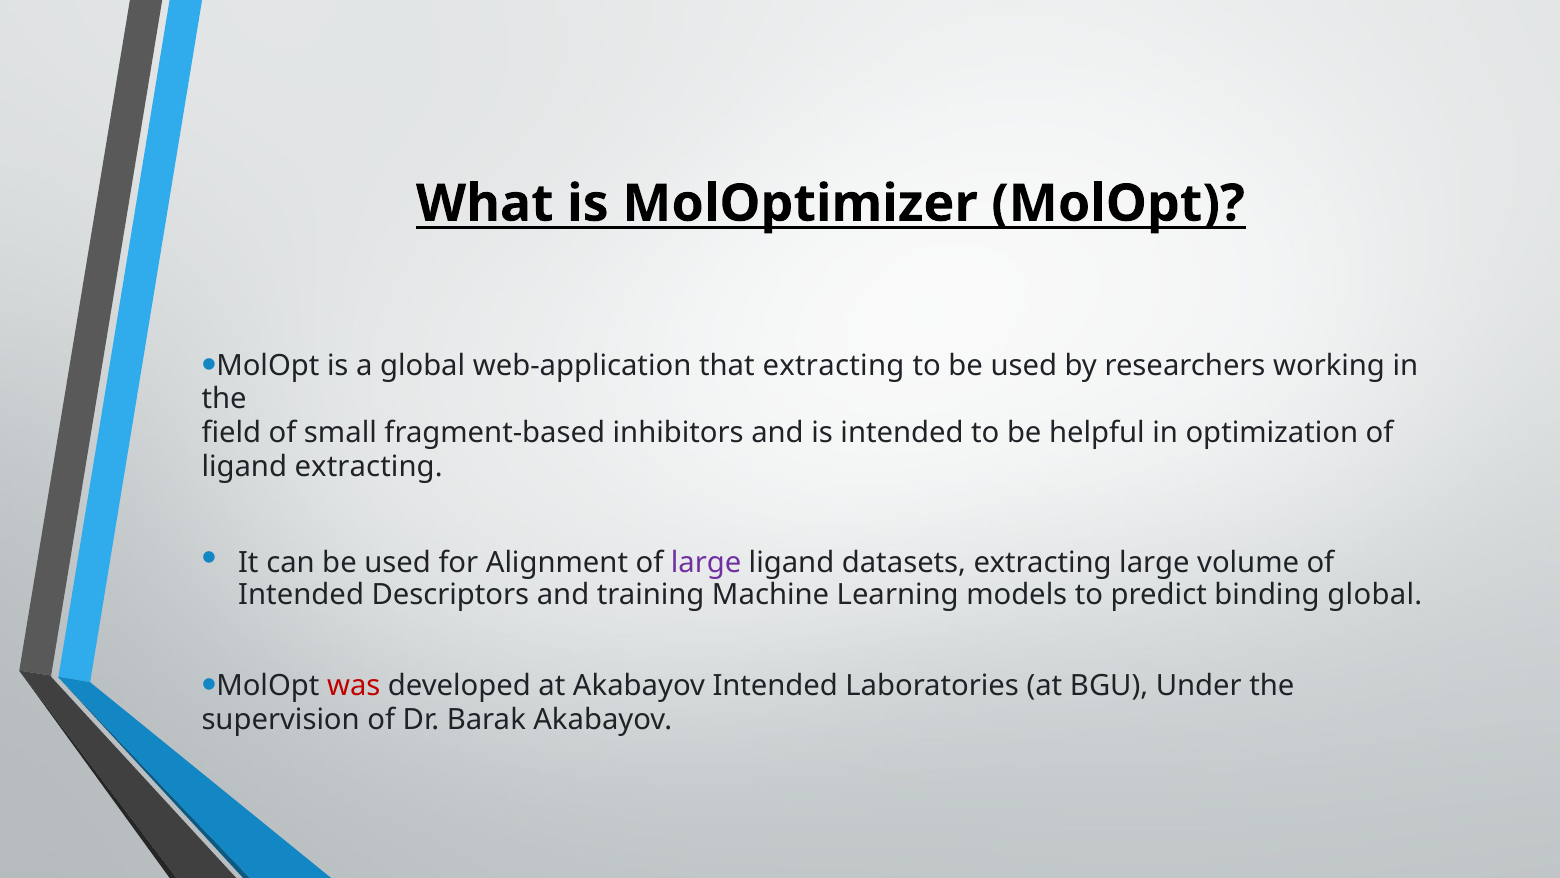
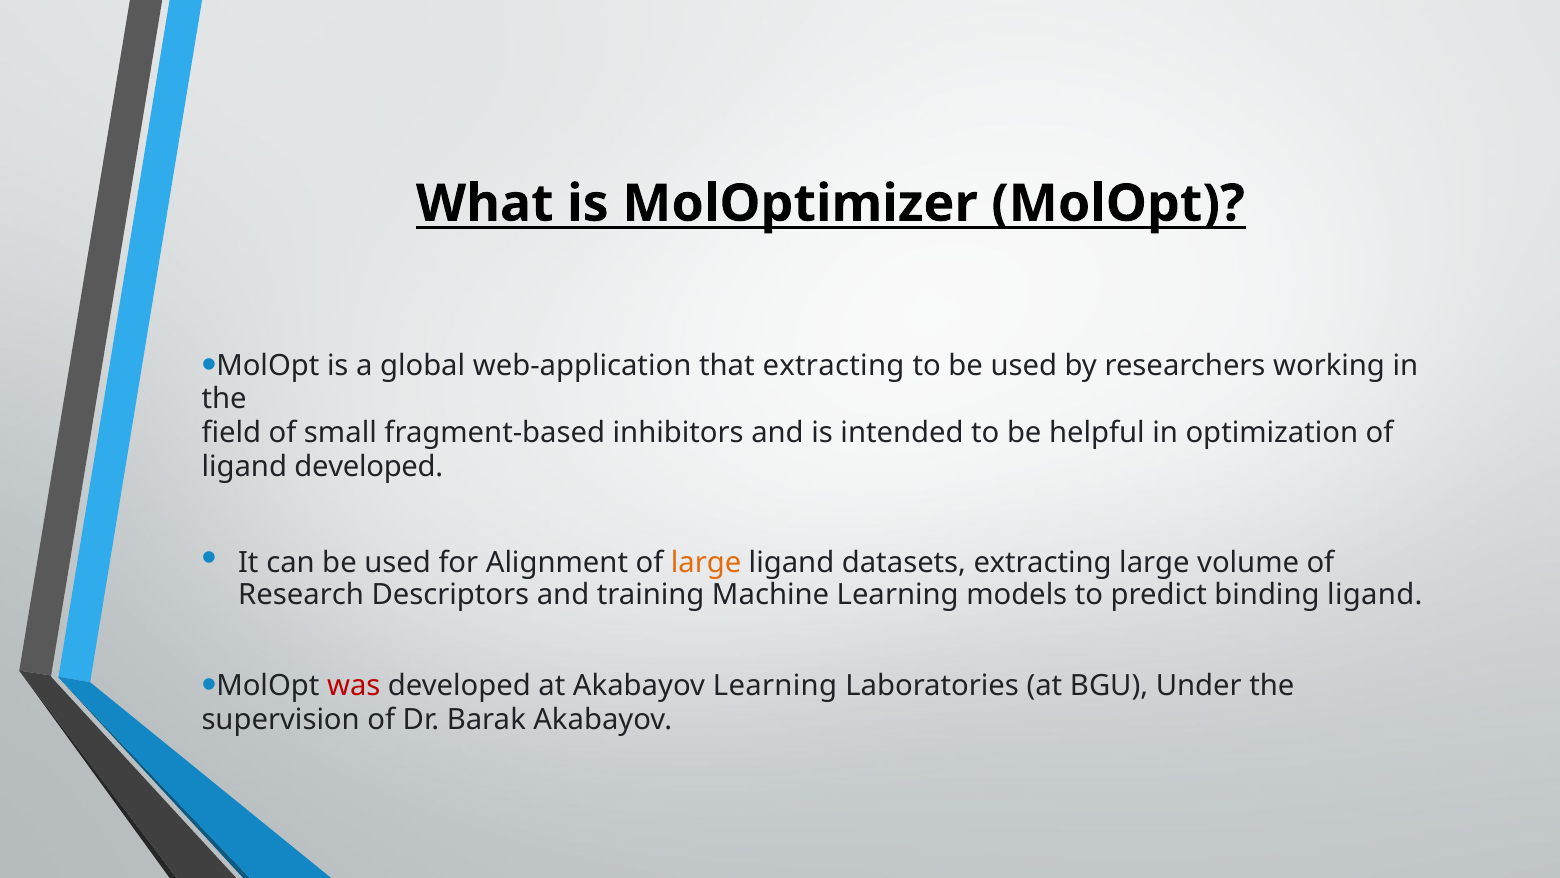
ligand extracting: extracting -> developed (369, 467)
large colour: purple -> orange (706, 562)
Intended: Intended -> Research (301, 594)
binding global: global -> ligand (1375, 594)
Akabayov Intended: Intended -> Learning (775, 685)
